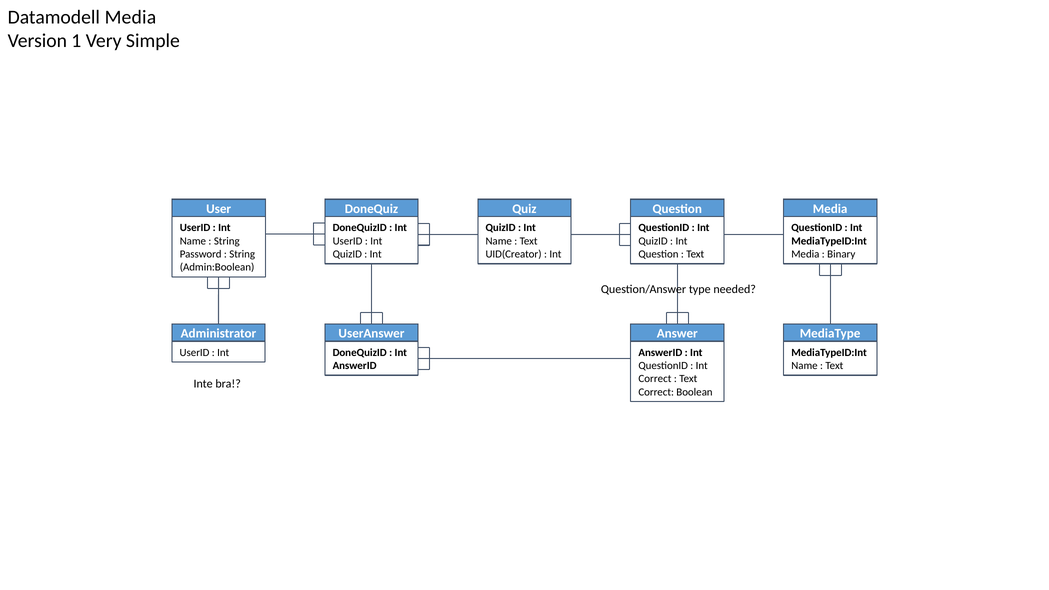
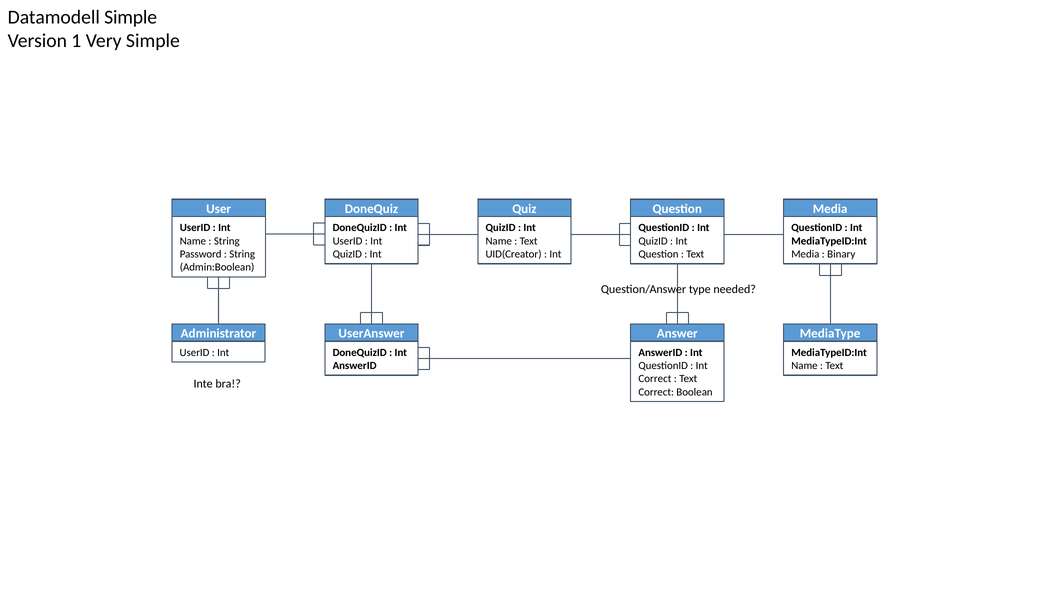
Datamodell Media: Media -> Simple (131, 17)
